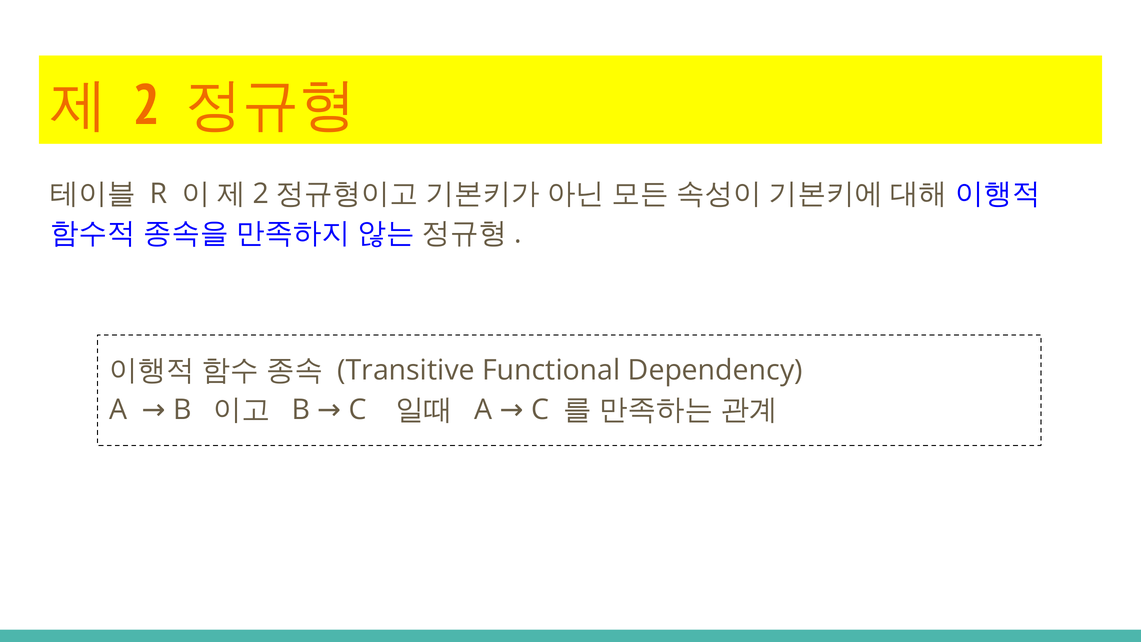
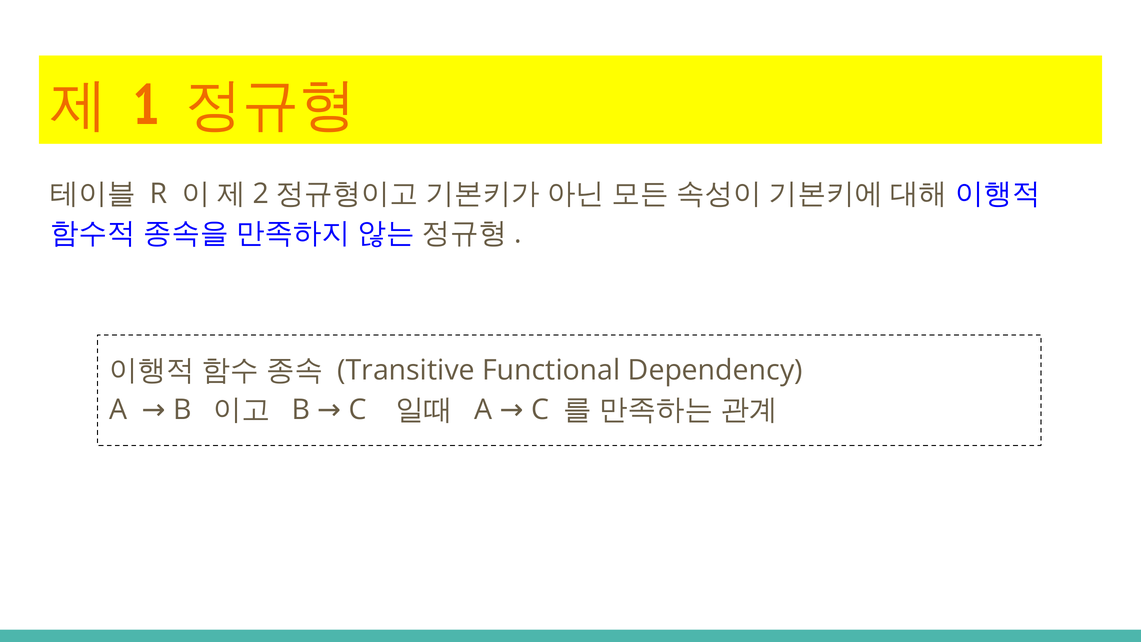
2: 2 -> 1 (146, 105)
